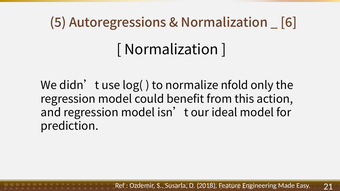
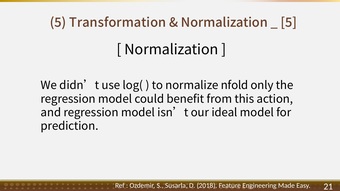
Autoregressions: Autoregressions -> Transformation (118, 23)
6: 6 -> 5 (289, 23)
